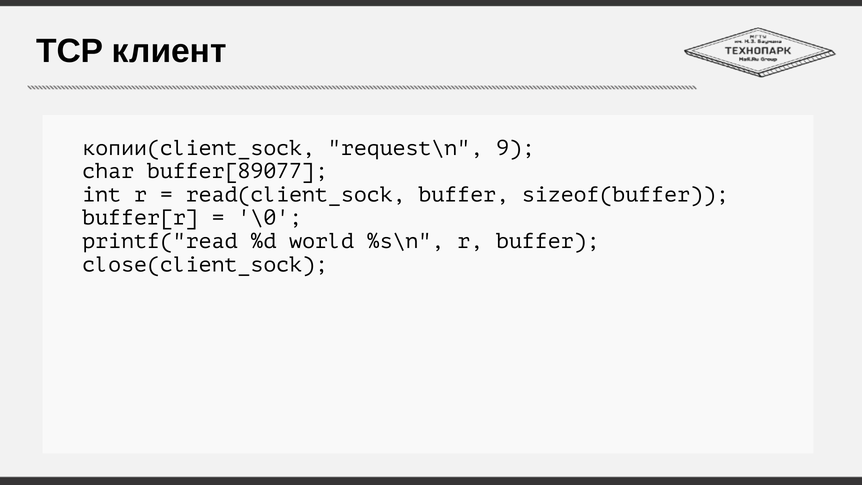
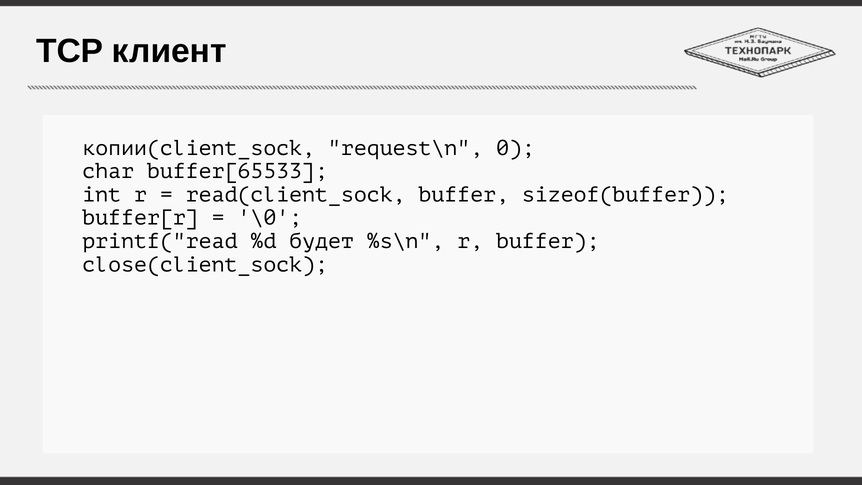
9: 9 -> 0 (516, 148)
buffer[89077: buffer[89077 -> buffer[65533 (238, 171)
world: world -> будет (322, 241)
